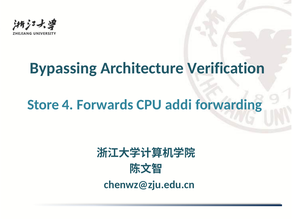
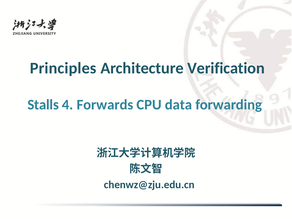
Bypassing: Bypassing -> Principles (63, 68)
Store: Store -> Stalls (43, 105)
addi: addi -> data (179, 105)
